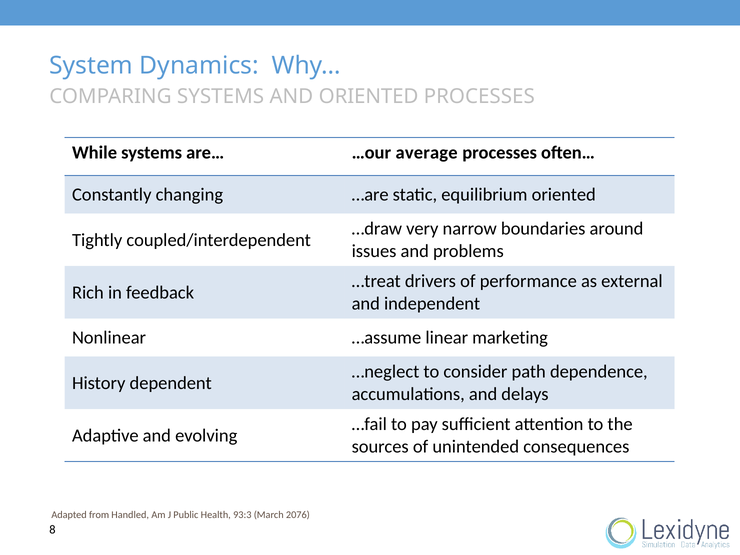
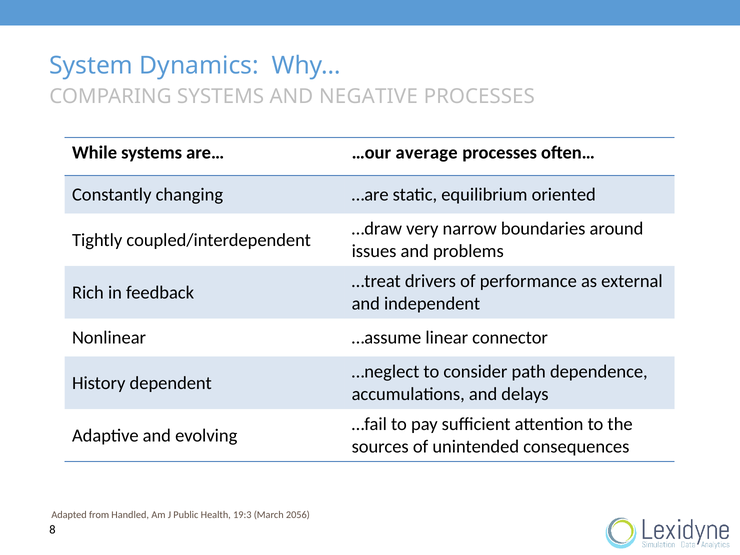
AND ORIENTED: ORIENTED -> NEGATIVE (368, 96)
marketing: marketing -> connector (510, 338)
93:3: 93:3 -> 19:3 (242, 515)
2076: 2076 -> 2056 (298, 515)
